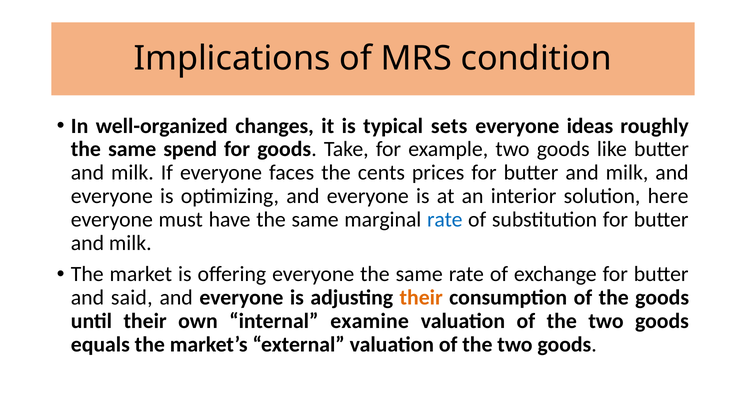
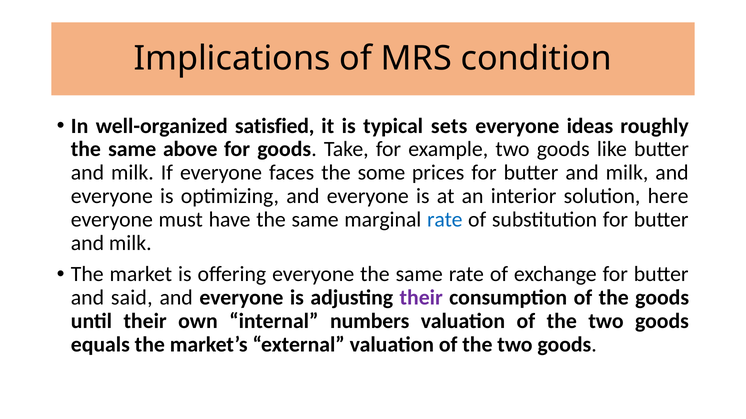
changes: changes -> satisfied (275, 126)
spend: spend -> above (190, 150)
cents: cents -> some (381, 173)
their colour: orange -> purple (421, 298)
examine: examine -> numbers (370, 322)
